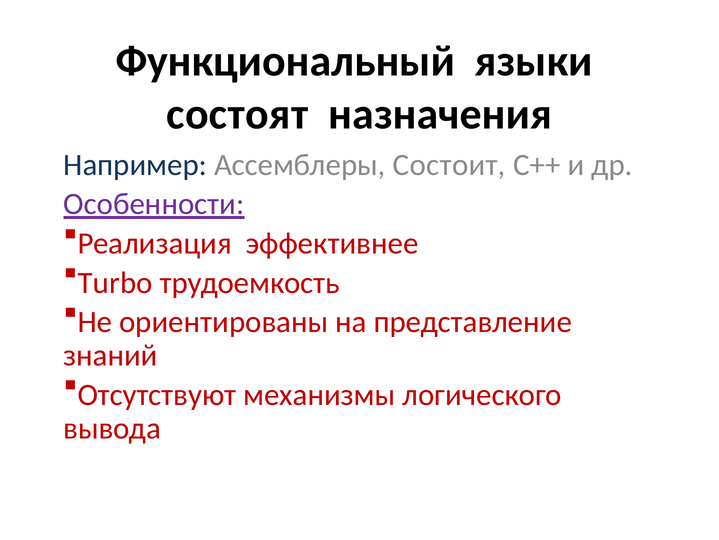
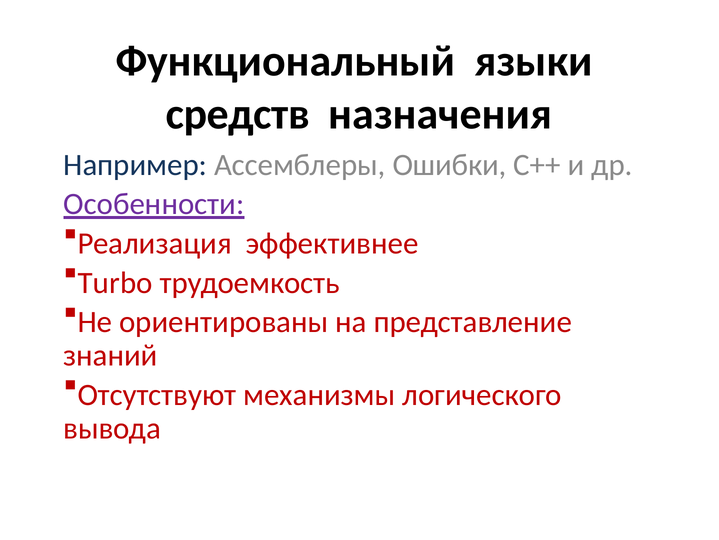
состоят: состоят -> средств (238, 114)
Состоит: Состоит -> Ошибки (450, 165)
